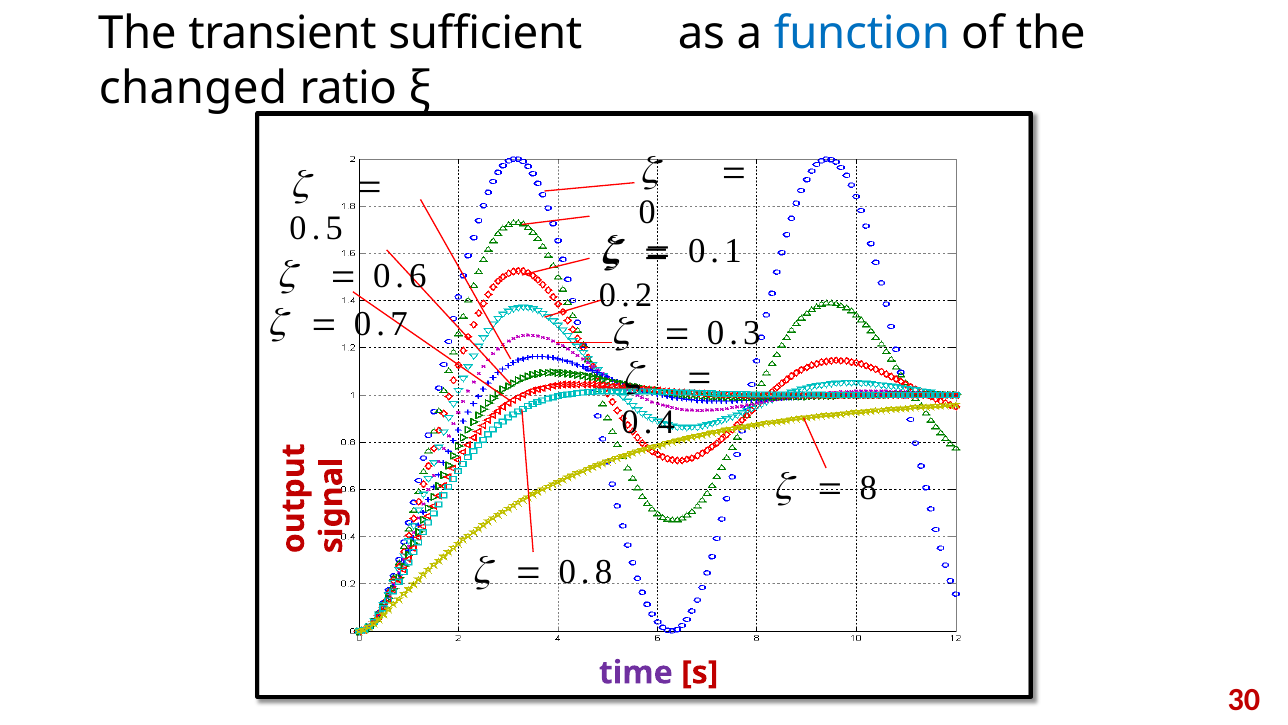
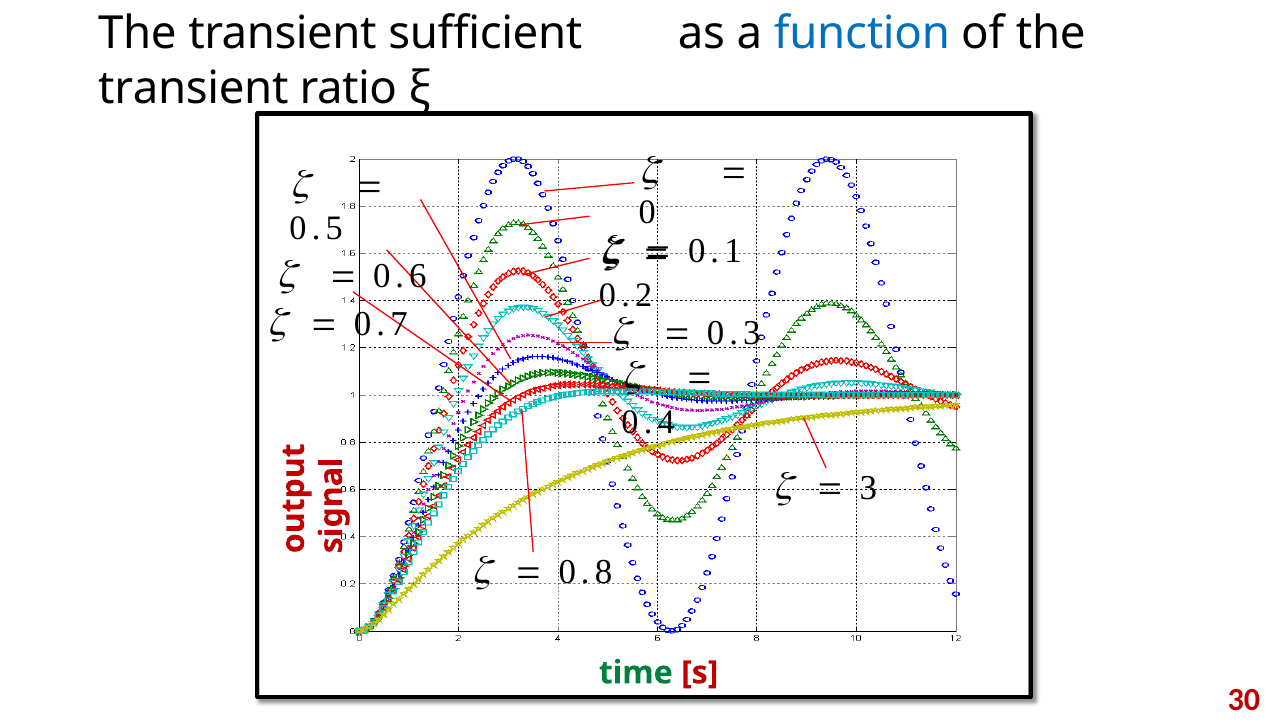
changed: changed -> transient (193, 89)
8: 8 -> 3 (868, 488)
time colour: purple -> green (636, 672)
